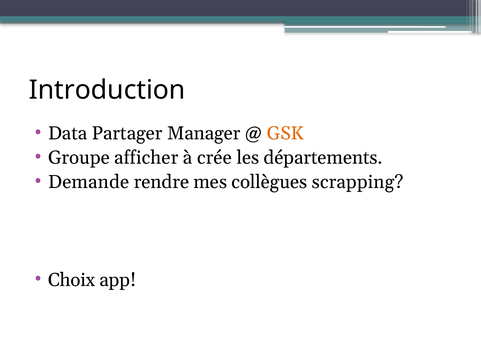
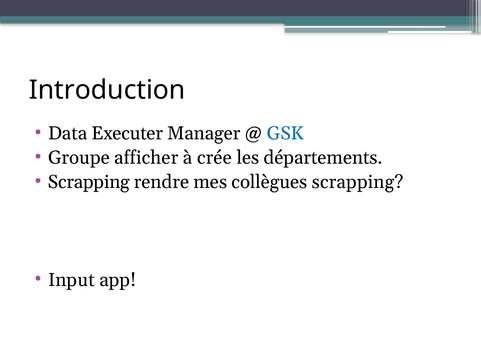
Partager: Partager -> Executer (127, 133)
GSK colour: orange -> blue (285, 133)
Demande: Demande -> Scrapping (89, 182)
Choix: Choix -> Input (71, 280)
